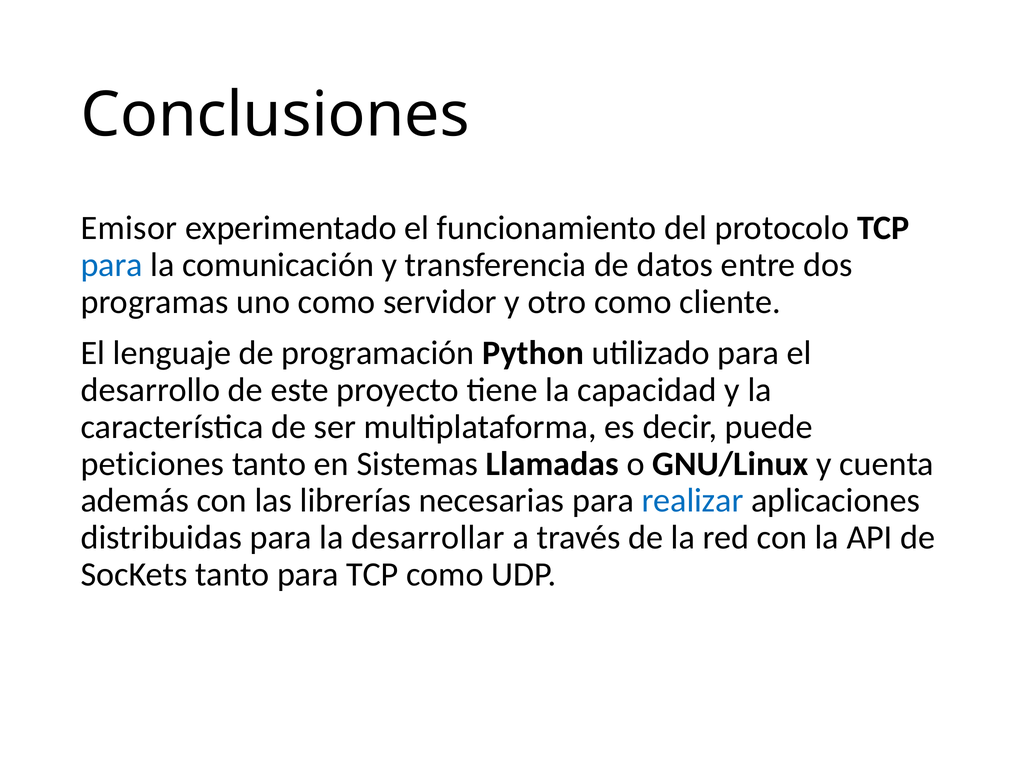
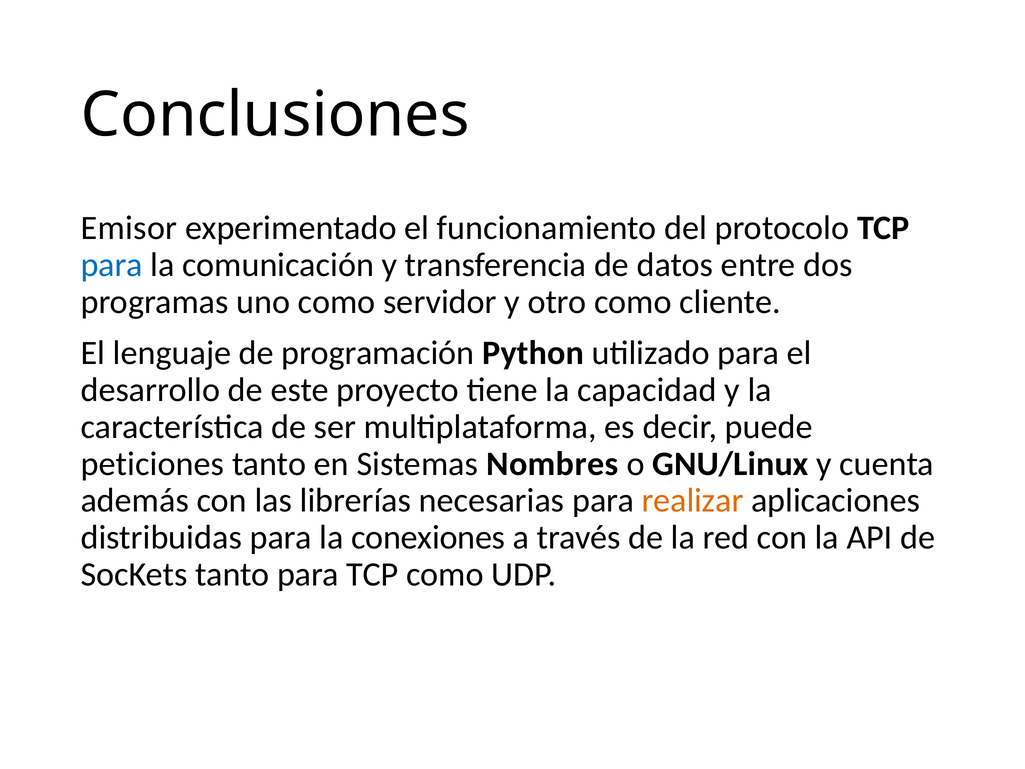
Llamadas: Llamadas -> Nombres (552, 464)
realizar colour: blue -> orange (693, 500)
desarrollar: desarrollar -> conexiones (428, 537)
